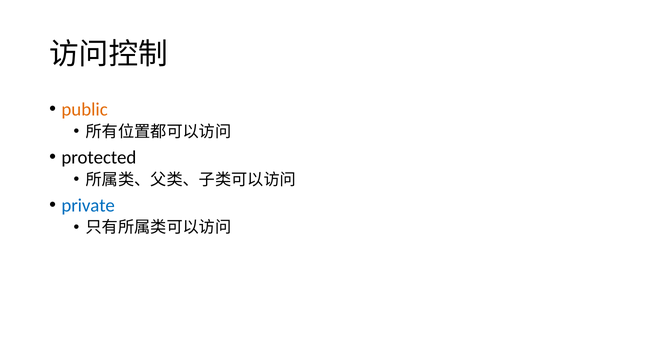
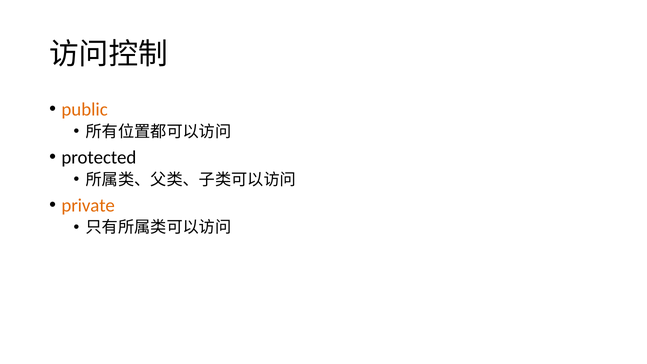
private colour: blue -> orange (88, 205)
